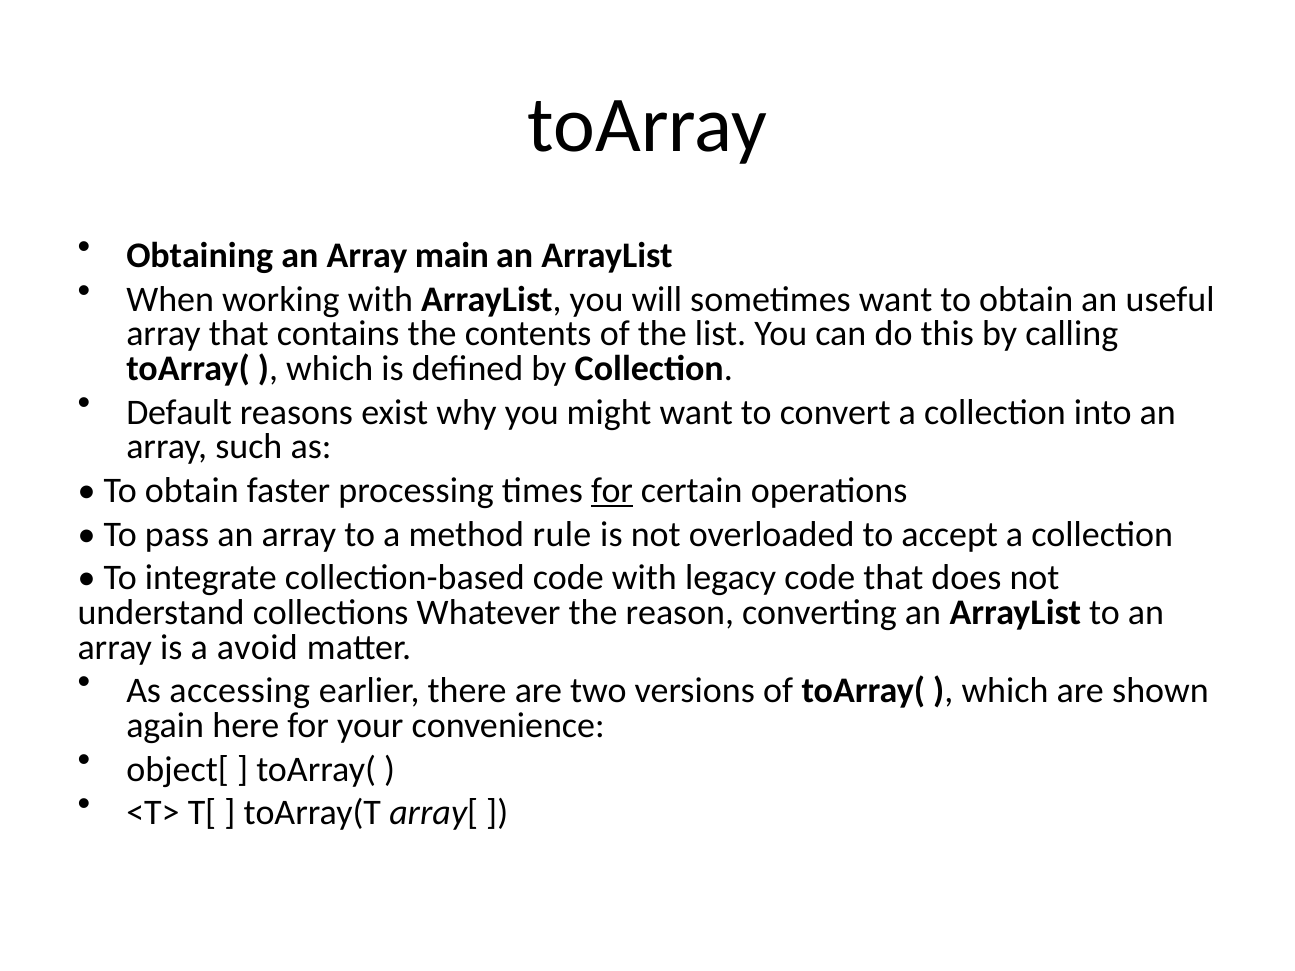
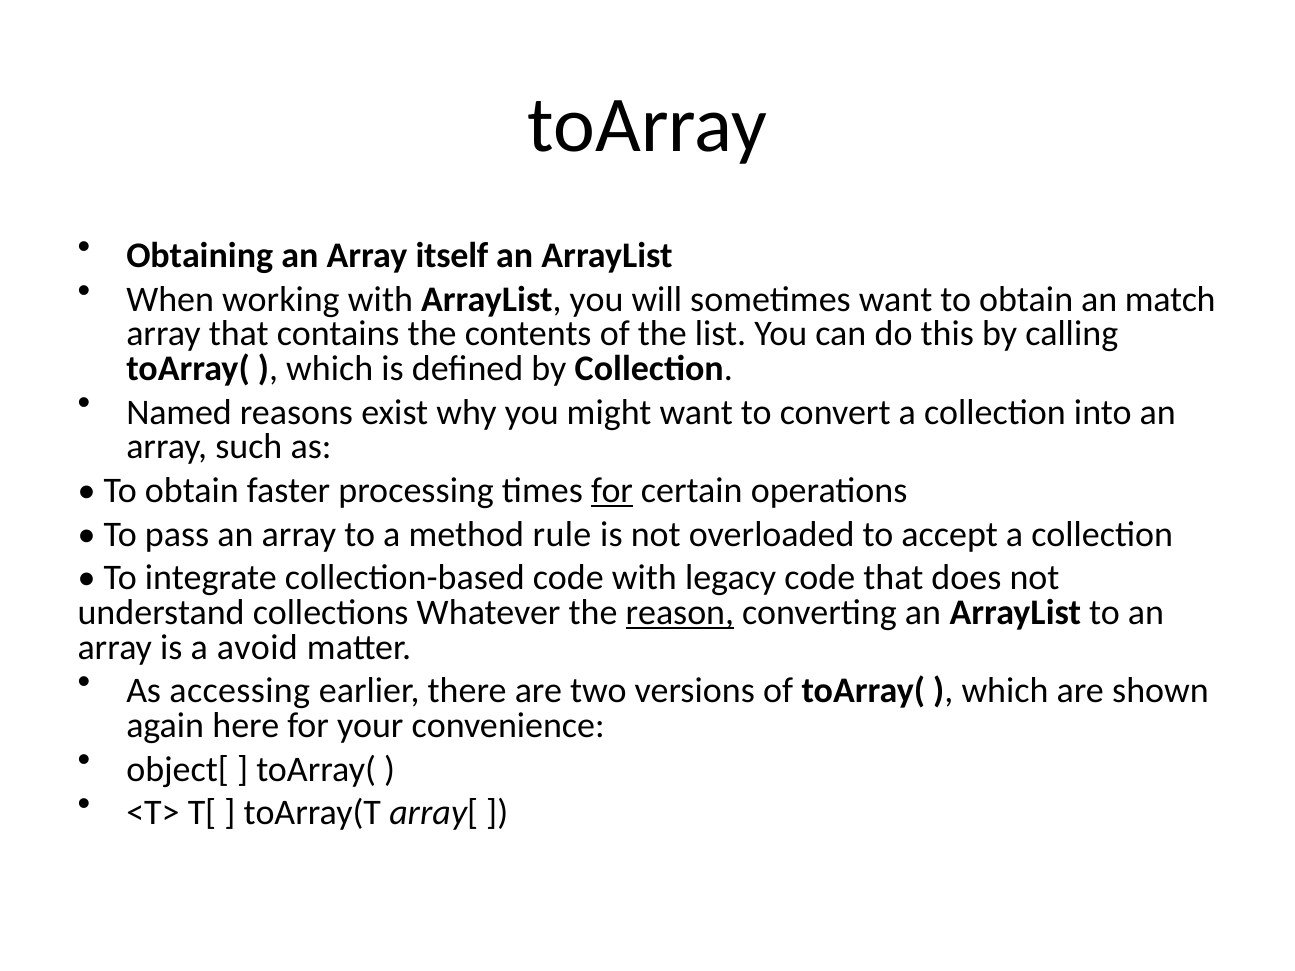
main: main -> itself (452, 256)
useful: useful -> match (1170, 300)
Default: Default -> Named (179, 412)
reason underline: none -> present (680, 613)
